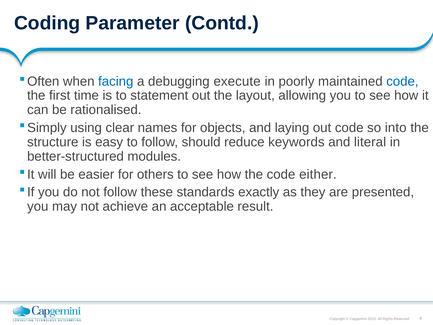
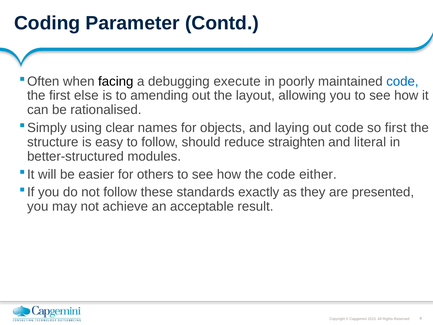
facing colour: blue -> black (116, 81)
time: time -> else (86, 96)
statement: statement -> amending (159, 96)
so into: into -> first (396, 128)
keywords: keywords -> straighten (297, 142)
